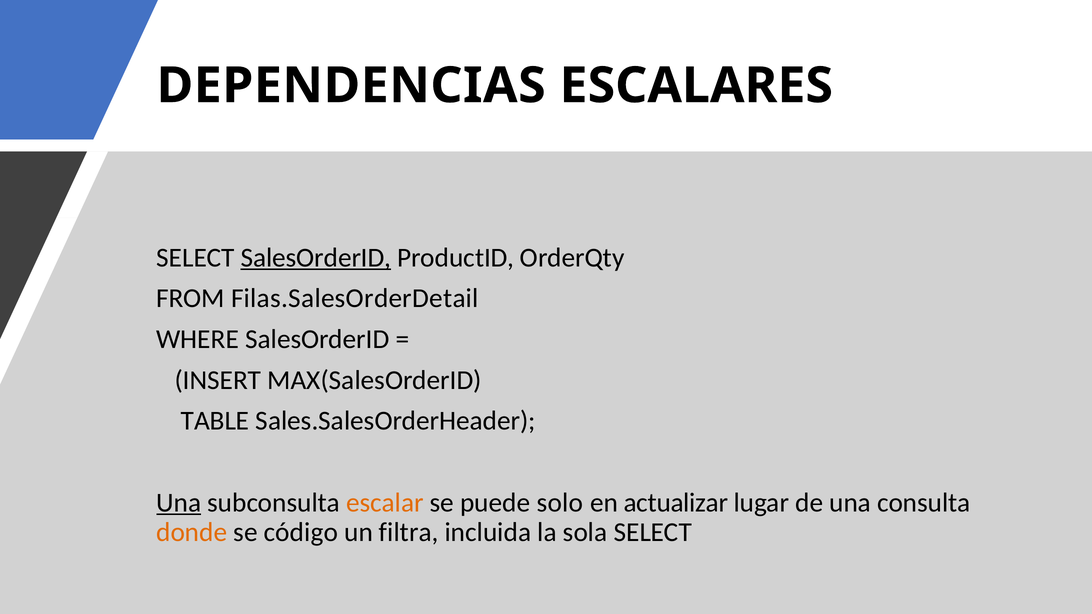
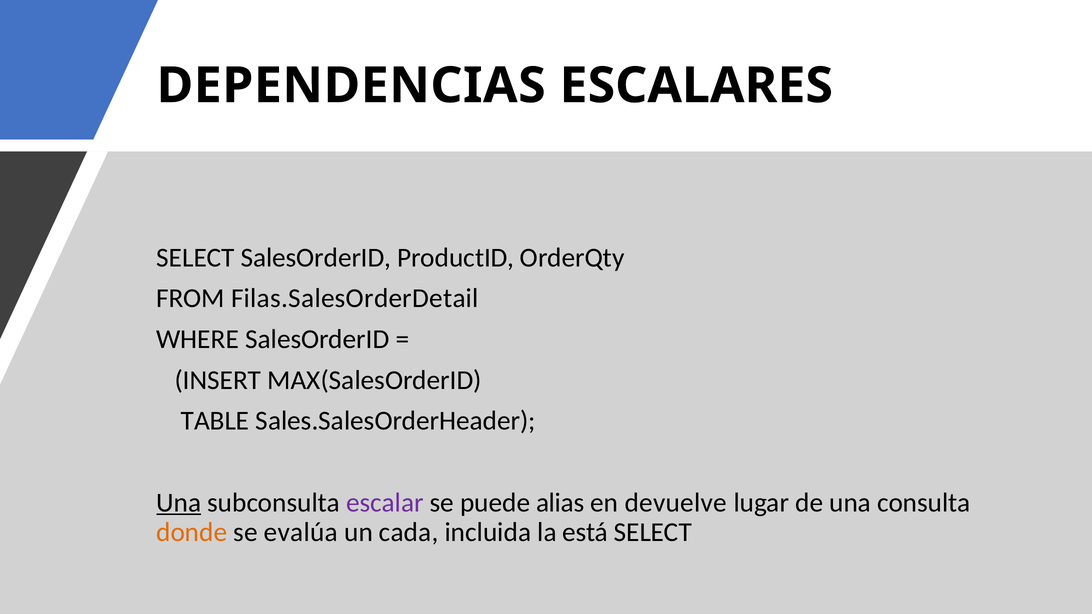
SalesOrderID underline: present -> none (316, 258)
escalar colour: orange -> purple (385, 503)
solo: solo -> alias (560, 503)
actualizar: actualizar -> devuelve (676, 503)
código: código -> evalúa (301, 532)
filtra: filtra -> cada (409, 532)
sola: sola -> está (585, 532)
